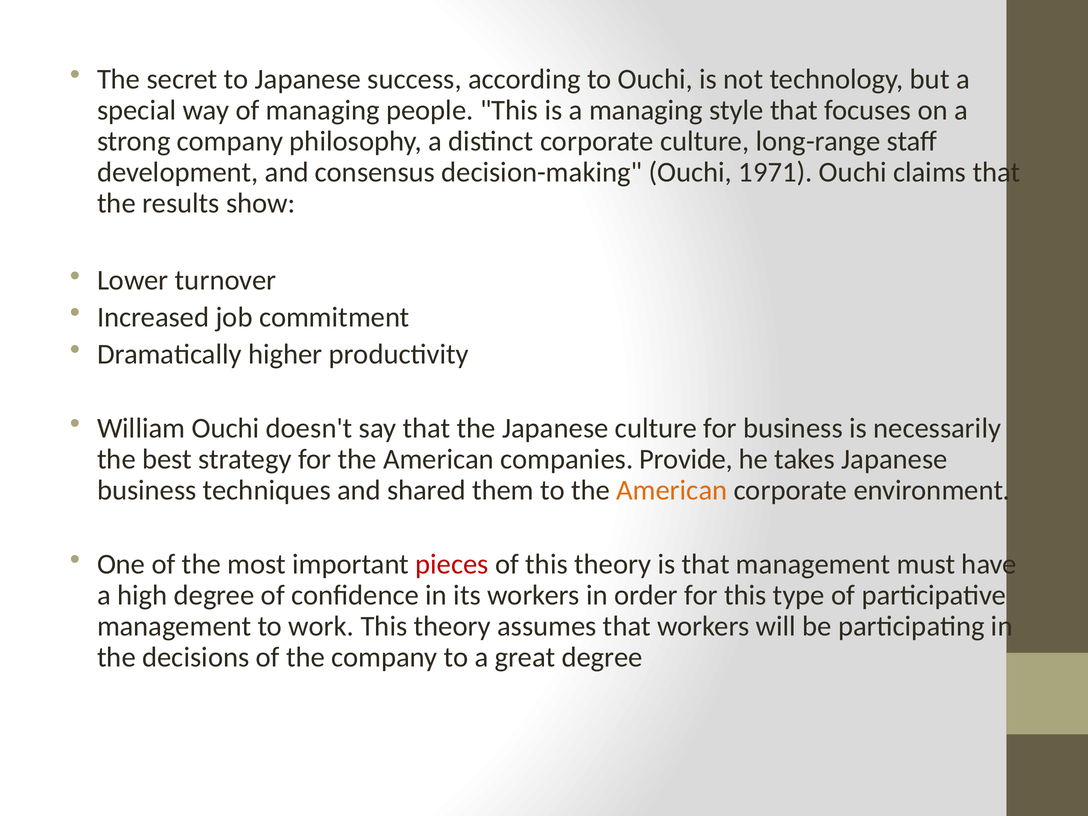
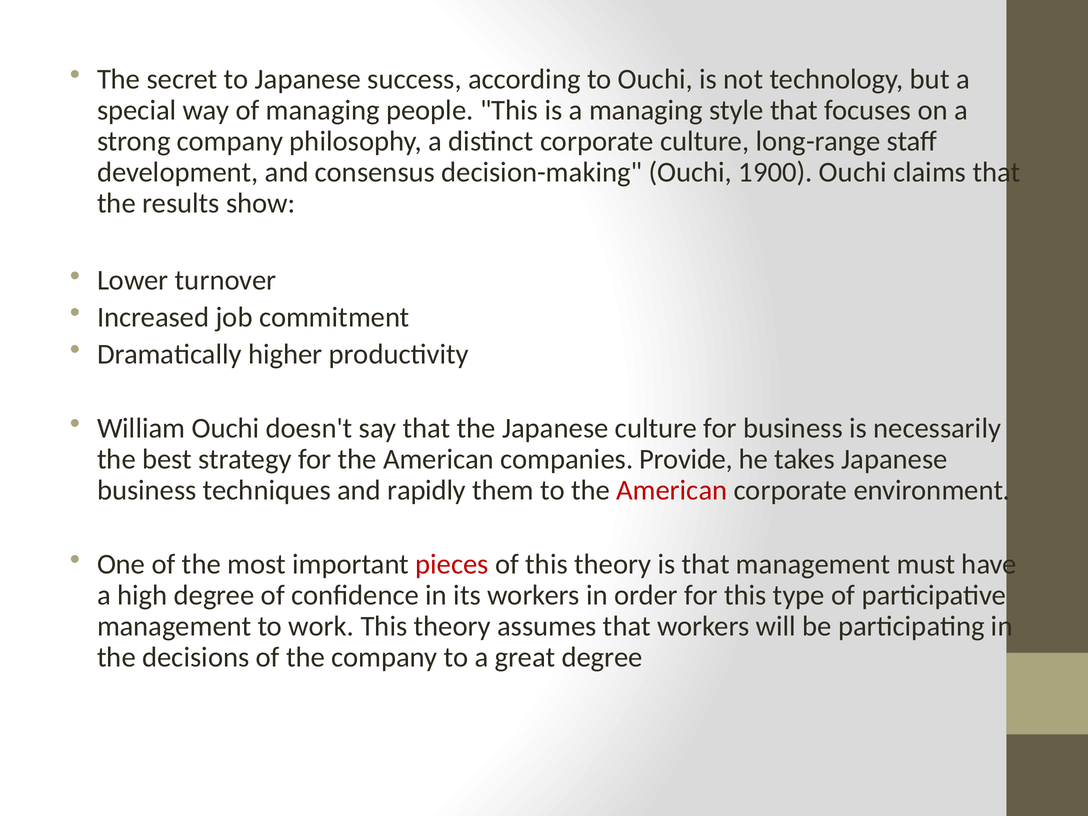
1971: 1971 -> 1900 (776, 172)
shared: shared -> rapidly (427, 490)
American colour: orange -> red (672, 490)
